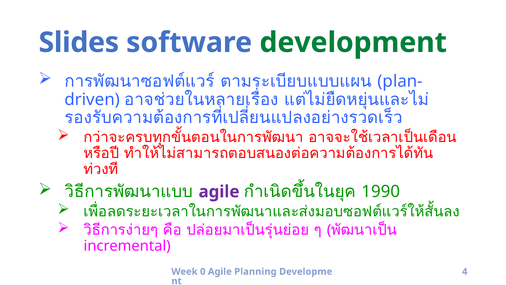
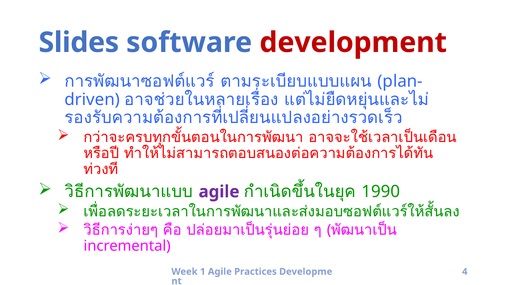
development colour: green -> red (353, 42)
0: 0 -> 1 (203, 271)
Planning: Planning -> Practices (255, 271)
